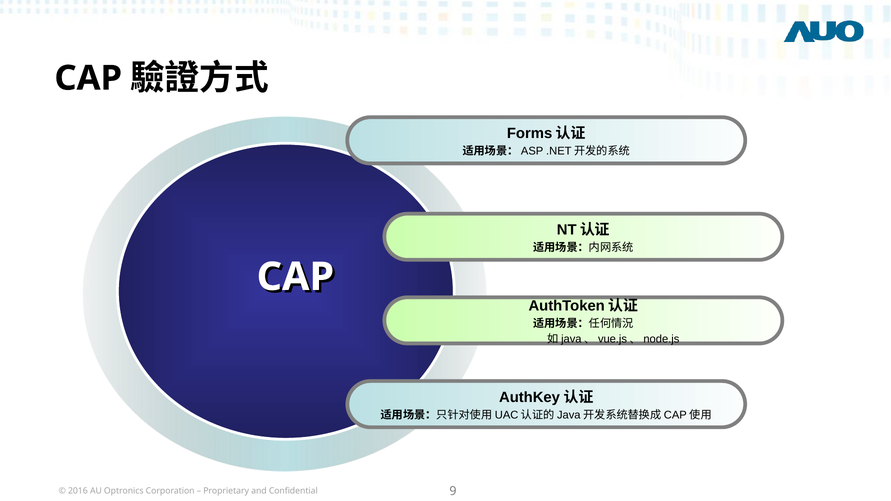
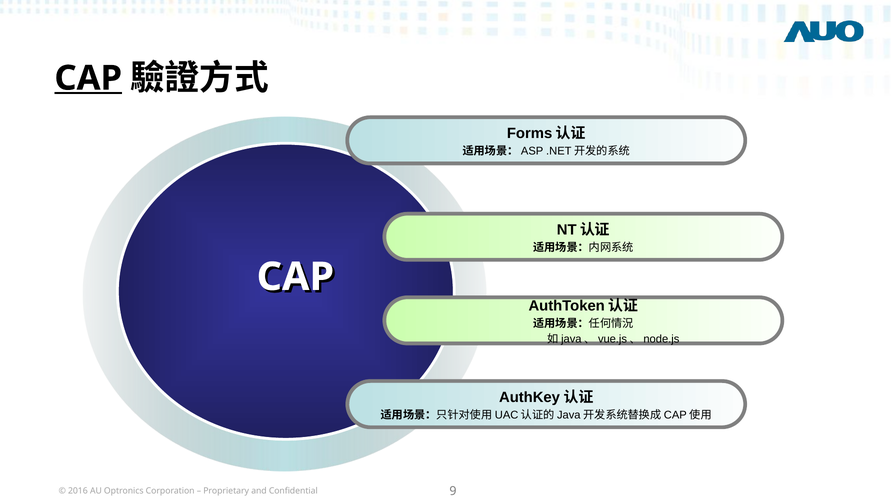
CAP underline: none -> present (88, 78)
